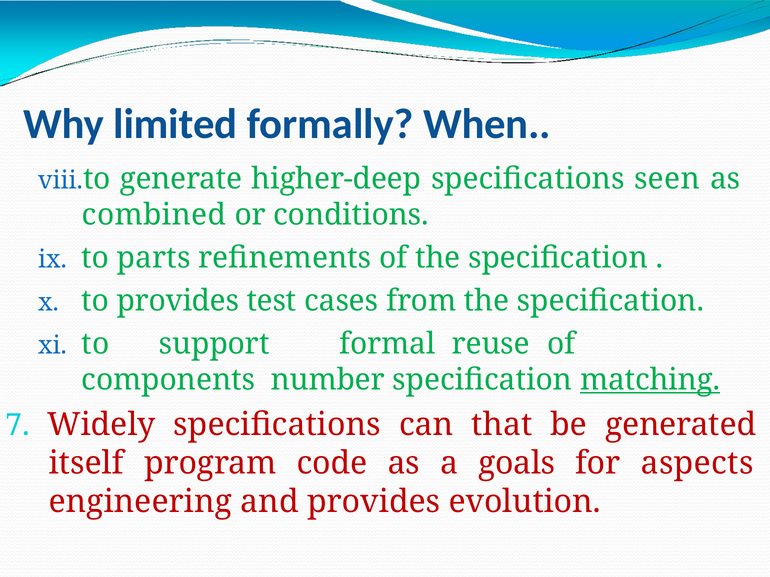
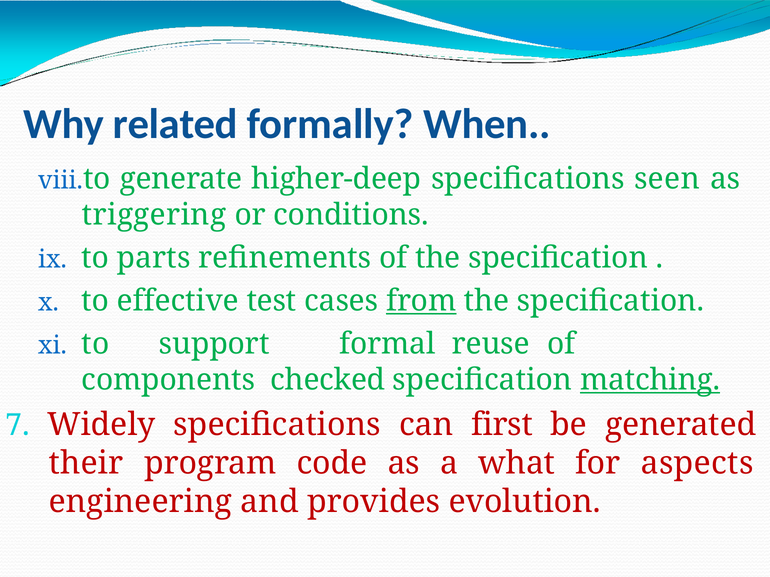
limited: limited -> related (175, 124)
combined: combined -> triggering (154, 215)
to provides: provides -> effective (178, 301)
from underline: none -> present (421, 301)
number: number -> checked (328, 380)
that: that -> first (502, 425)
itself: itself -> their (86, 464)
goals: goals -> what (517, 464)
